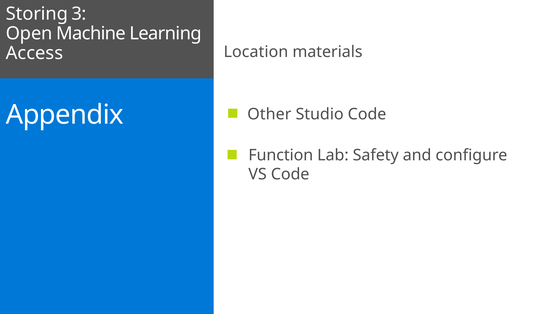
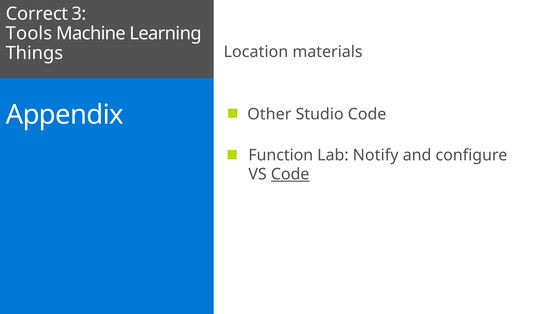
Storing: Storing -> Correct (37, 14)
Open: Open -> Tools (29, 34)
Access: Access -> Things (35, 53)
Safety: Safety -> Notify (376, 155)
Code underline: none -> present (290, 175)
